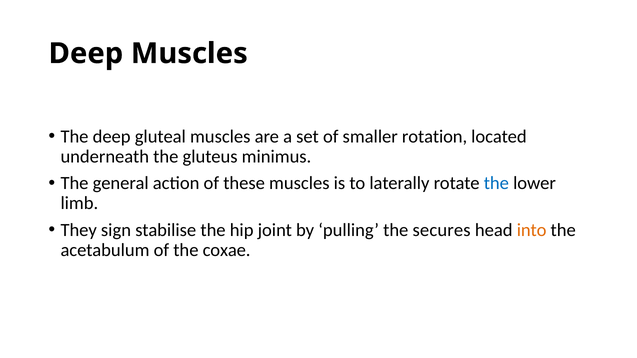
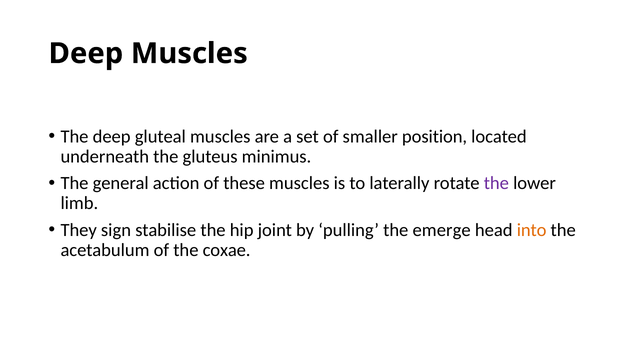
rotation: rotation -> position (435, 137)
the colour: blue -> purple (496, 183)
secures: secures -> emerge (442, 230)
